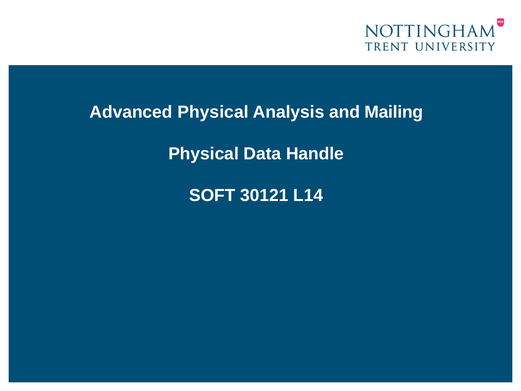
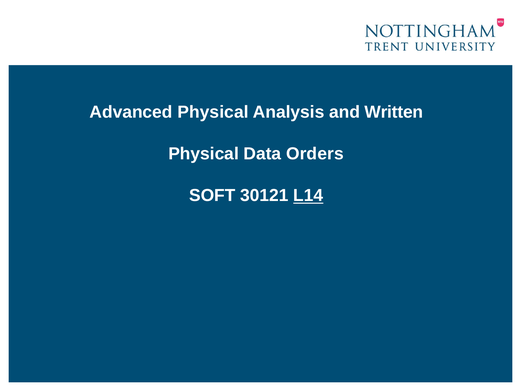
Mailing: Mailing -> Written (394, 112)
Handle: Handle -> Orders (315, 154)
L14 underline: none -> present (308, 195)
